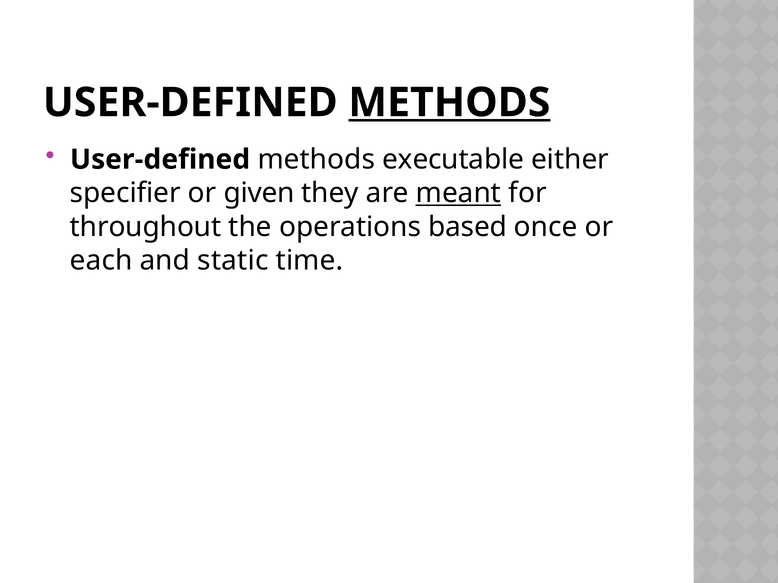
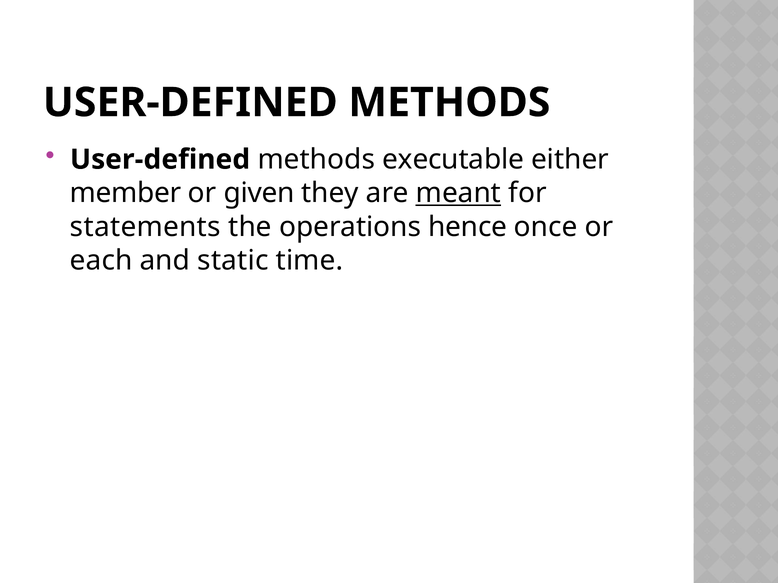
METHODS underline: present -> none (449, 103)
specifier: specifier -> member (125, 193)
throughout: throughout -> statements (145, 227)
based: based -> hence (468, 227)
